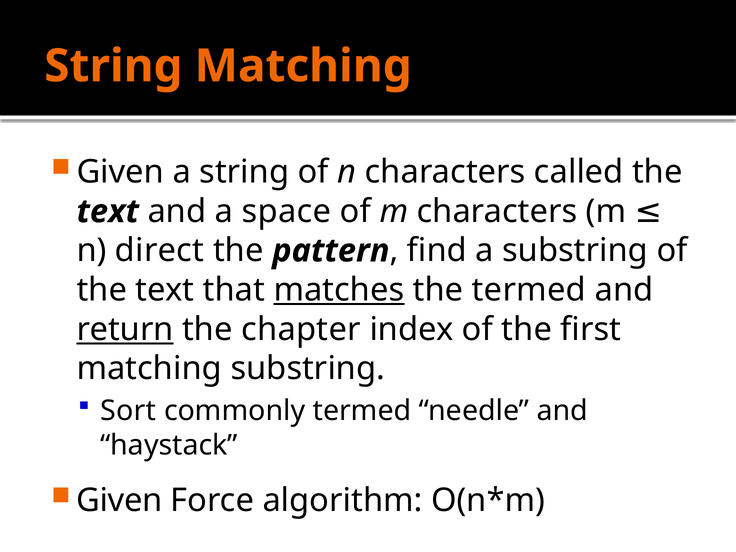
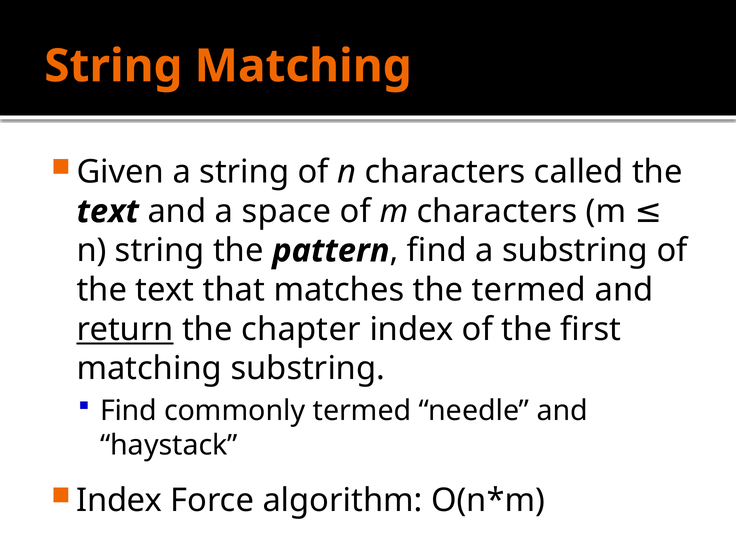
n direct: direct -> string (160, 251)
matches underline: present -> none (339, 290)
Sort: Sort -> Find (128, 411)
Given: Given -> Index (119, 501)
